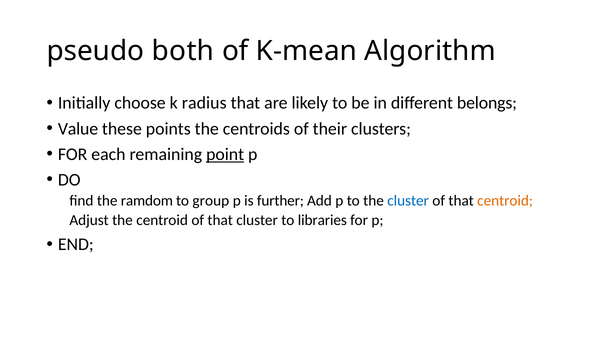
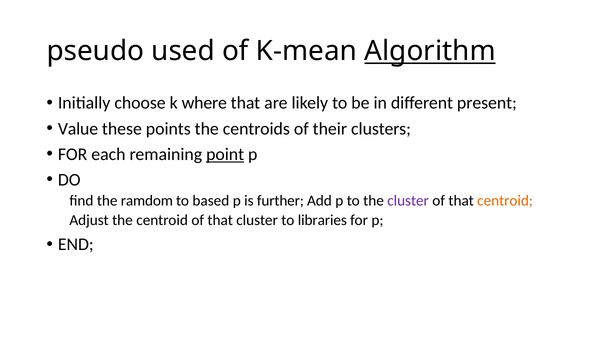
both: both -> used (183, 51)
Algorithm underline: none -> present (430, 51)
radius: radius -> where (204, 103)
belongs: belongs -> present (487, 103)
group: group -> based (211, 201)
cluster colour: blue -> purple (408, 201)
